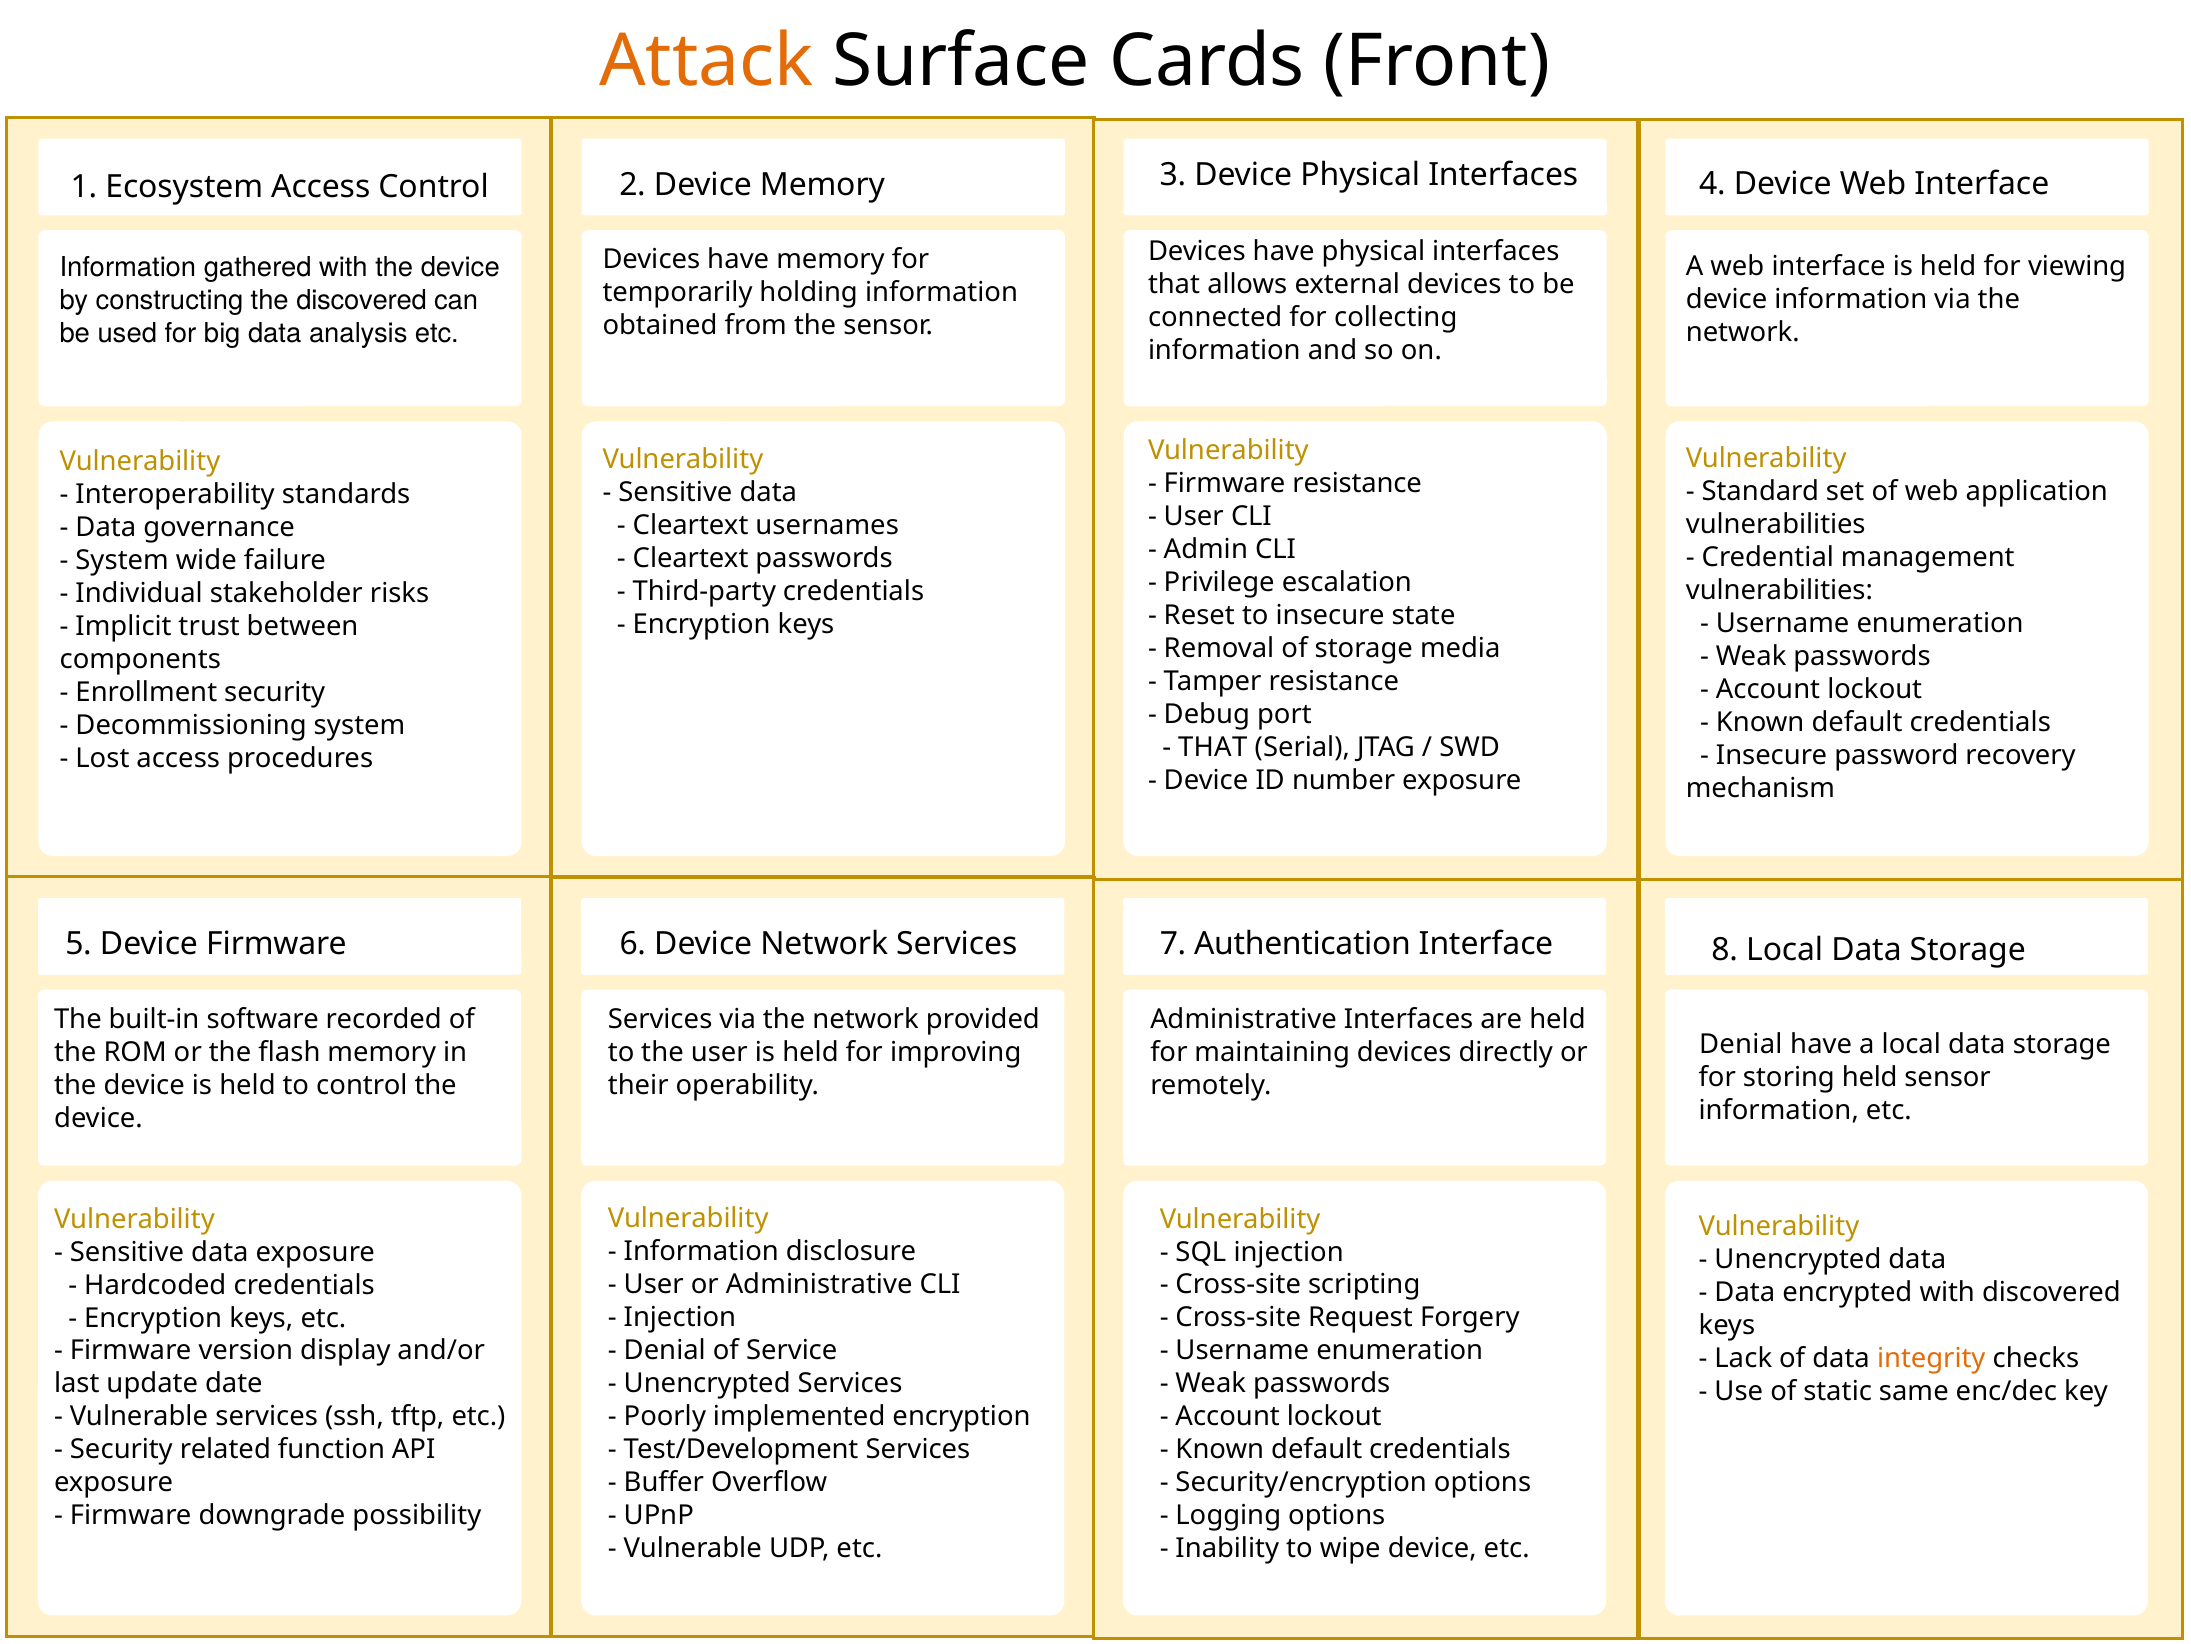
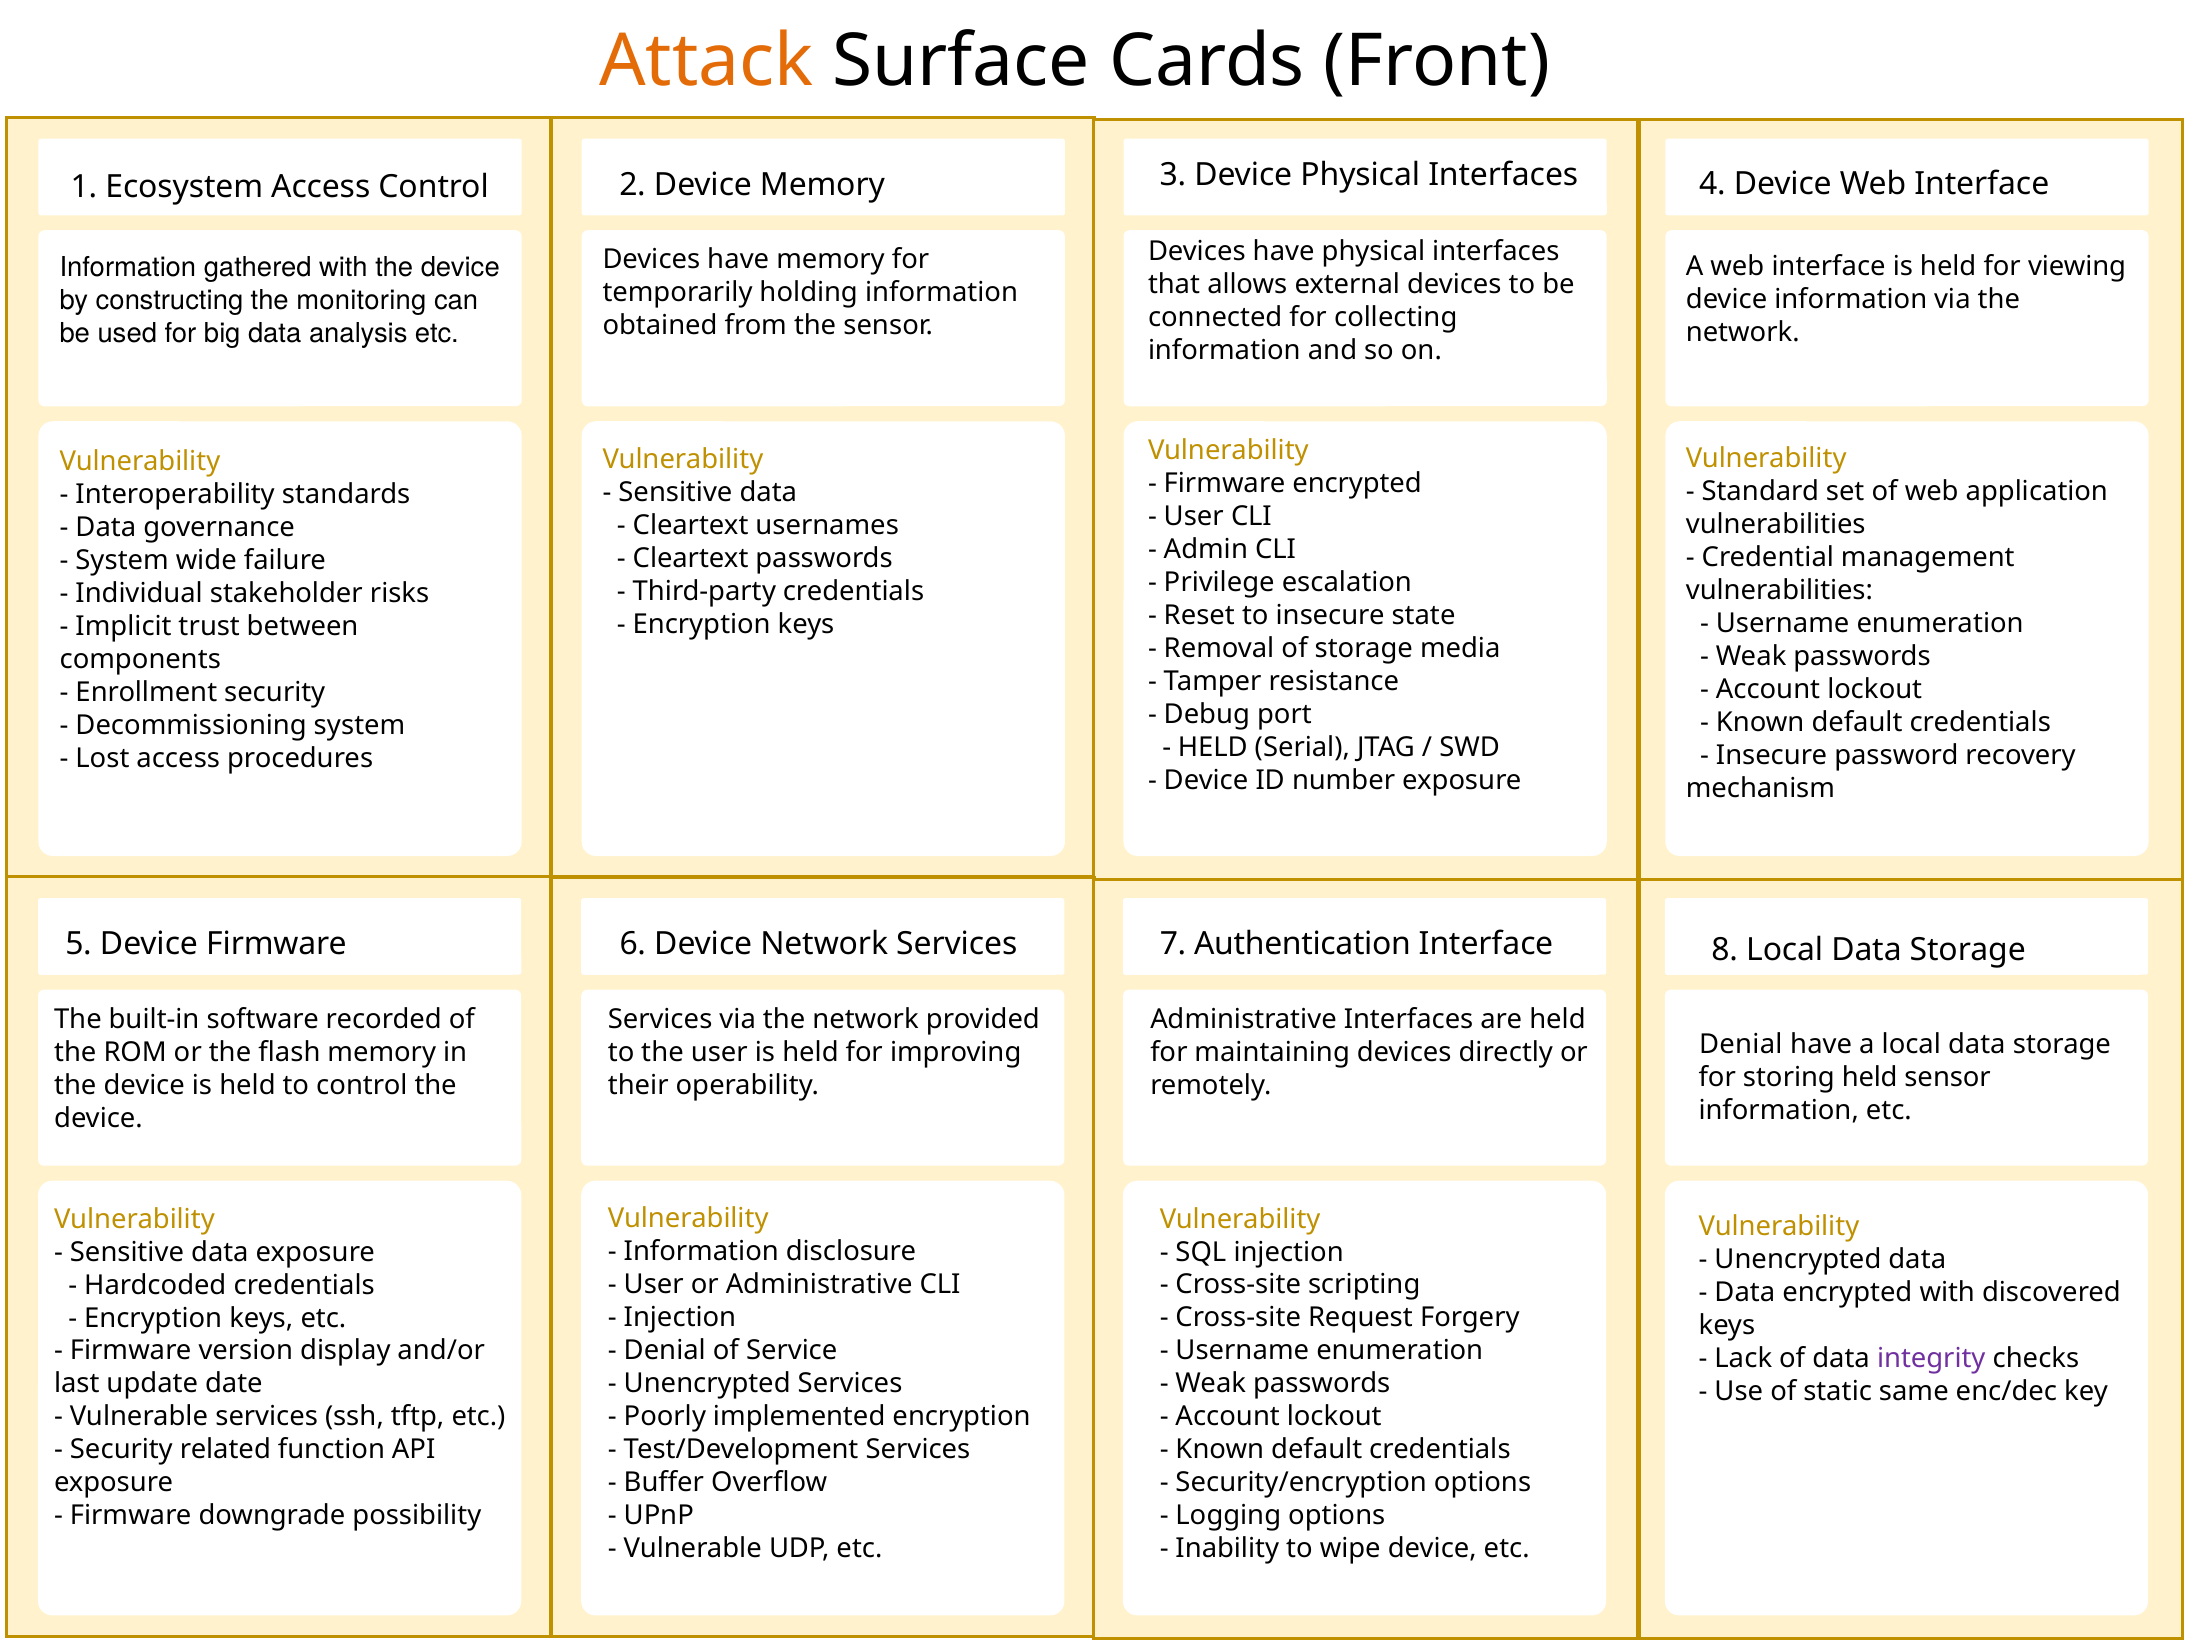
the discovered: discovered -> monitoring (361, 300)
Firmware resistance: resistance -> encrypted (1357, 483)
THAT: THAT -> HELD (1213, 747)
integrity colour: orange -> purple (1931, 1358)
